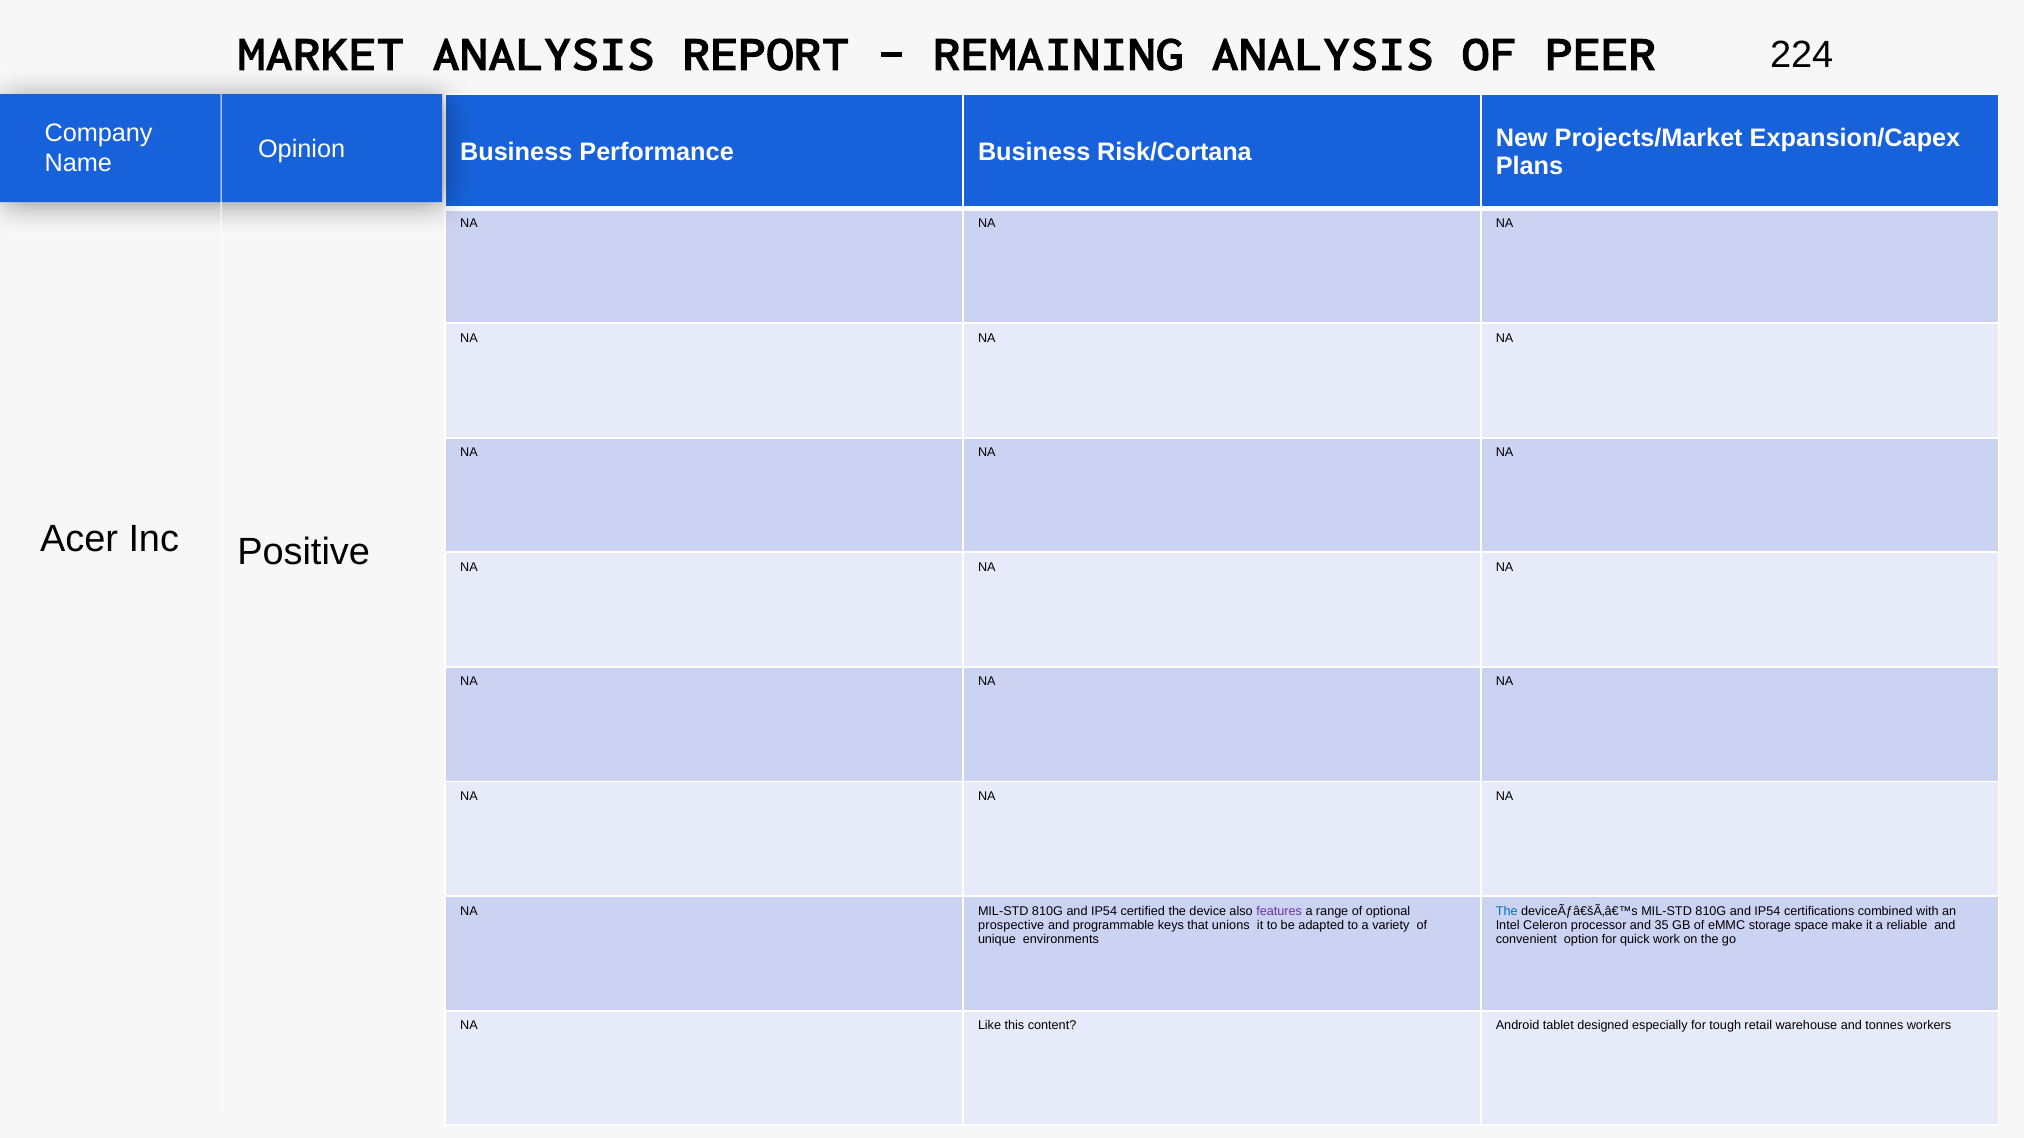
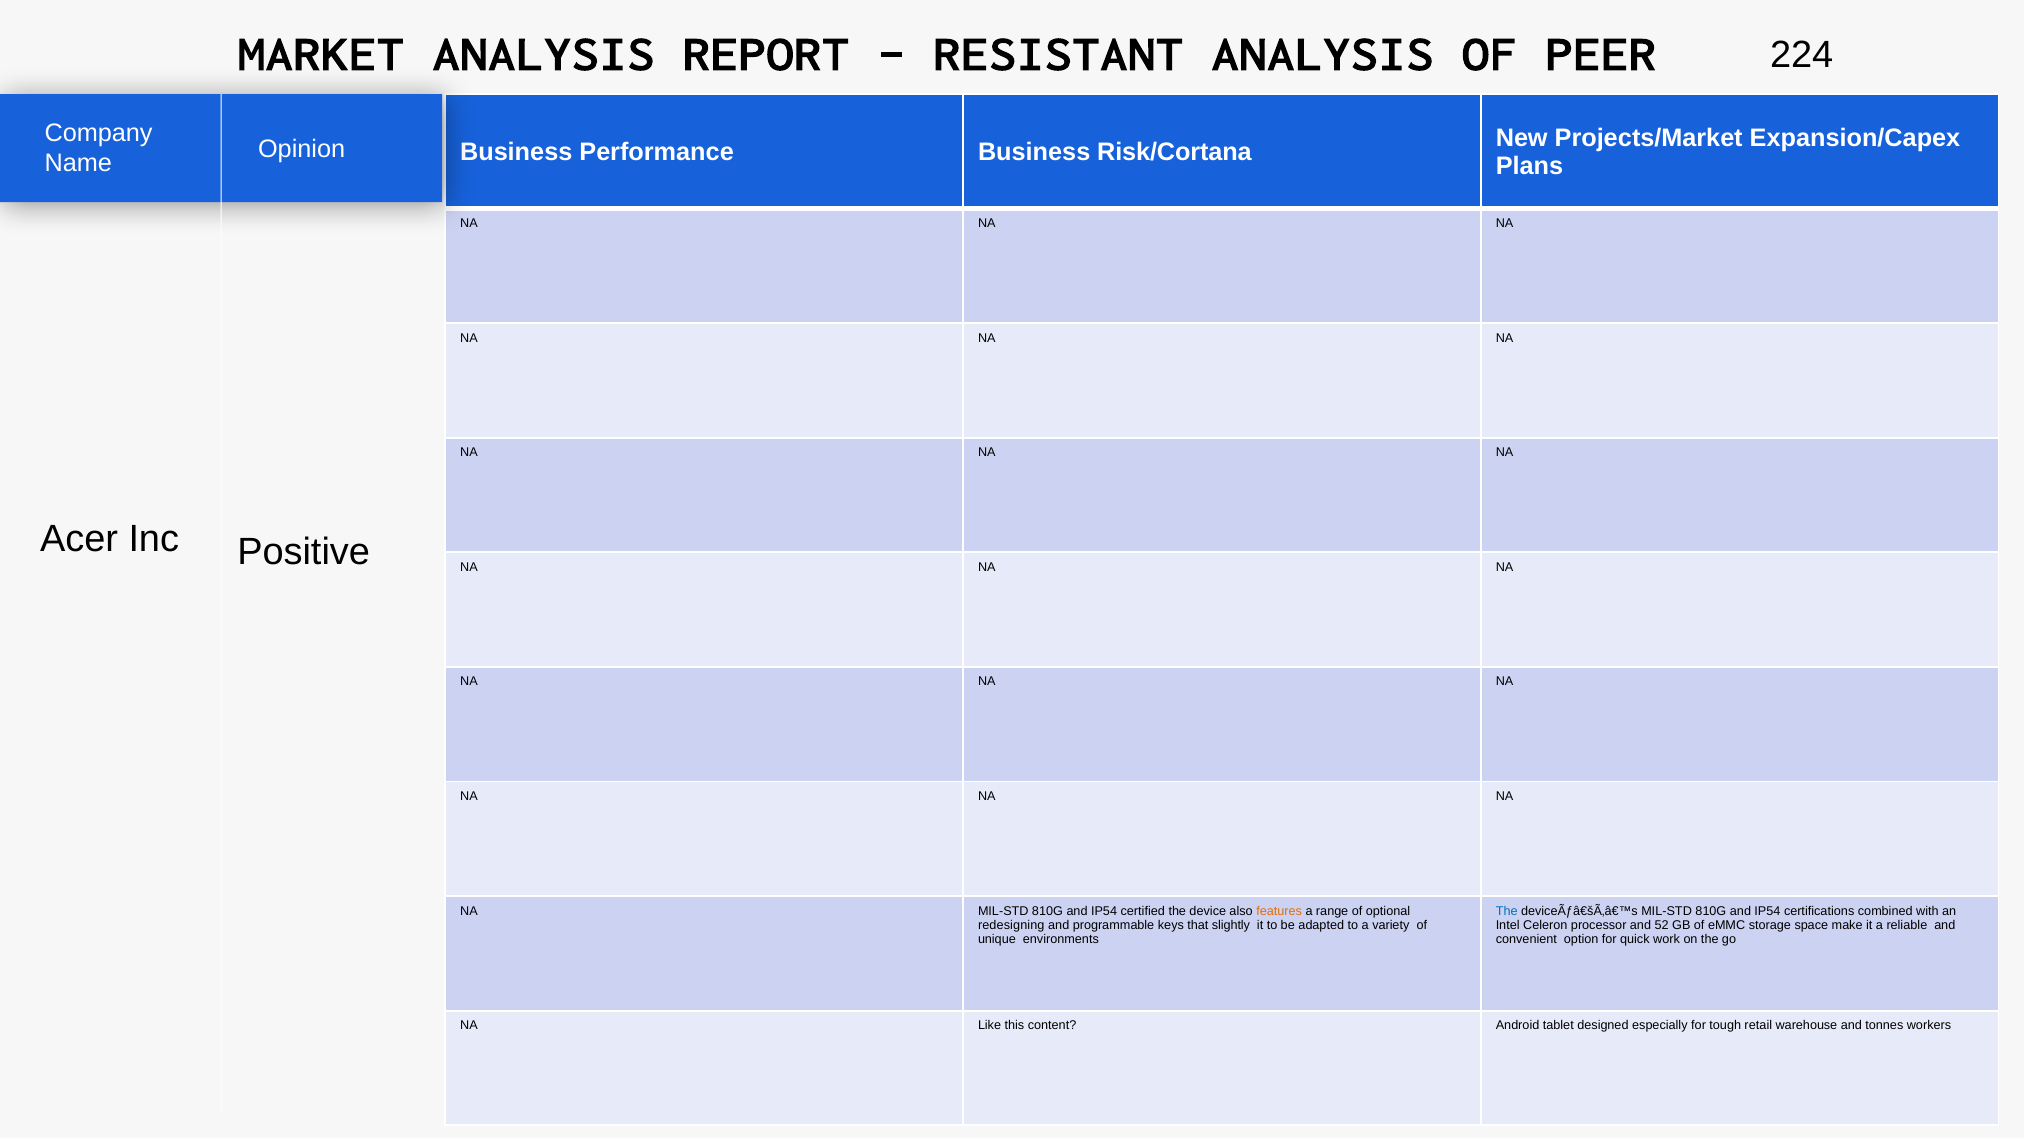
REMAINING: REMAINING -> RESISTANT (1058, 54)
features colour: purple -> orange (1279, 911)
prospective: prospective -> redesigning (1011, 926)
unions: unions -> slightly (1231, 926)
35: 35 -> 52 (1662, 926)
